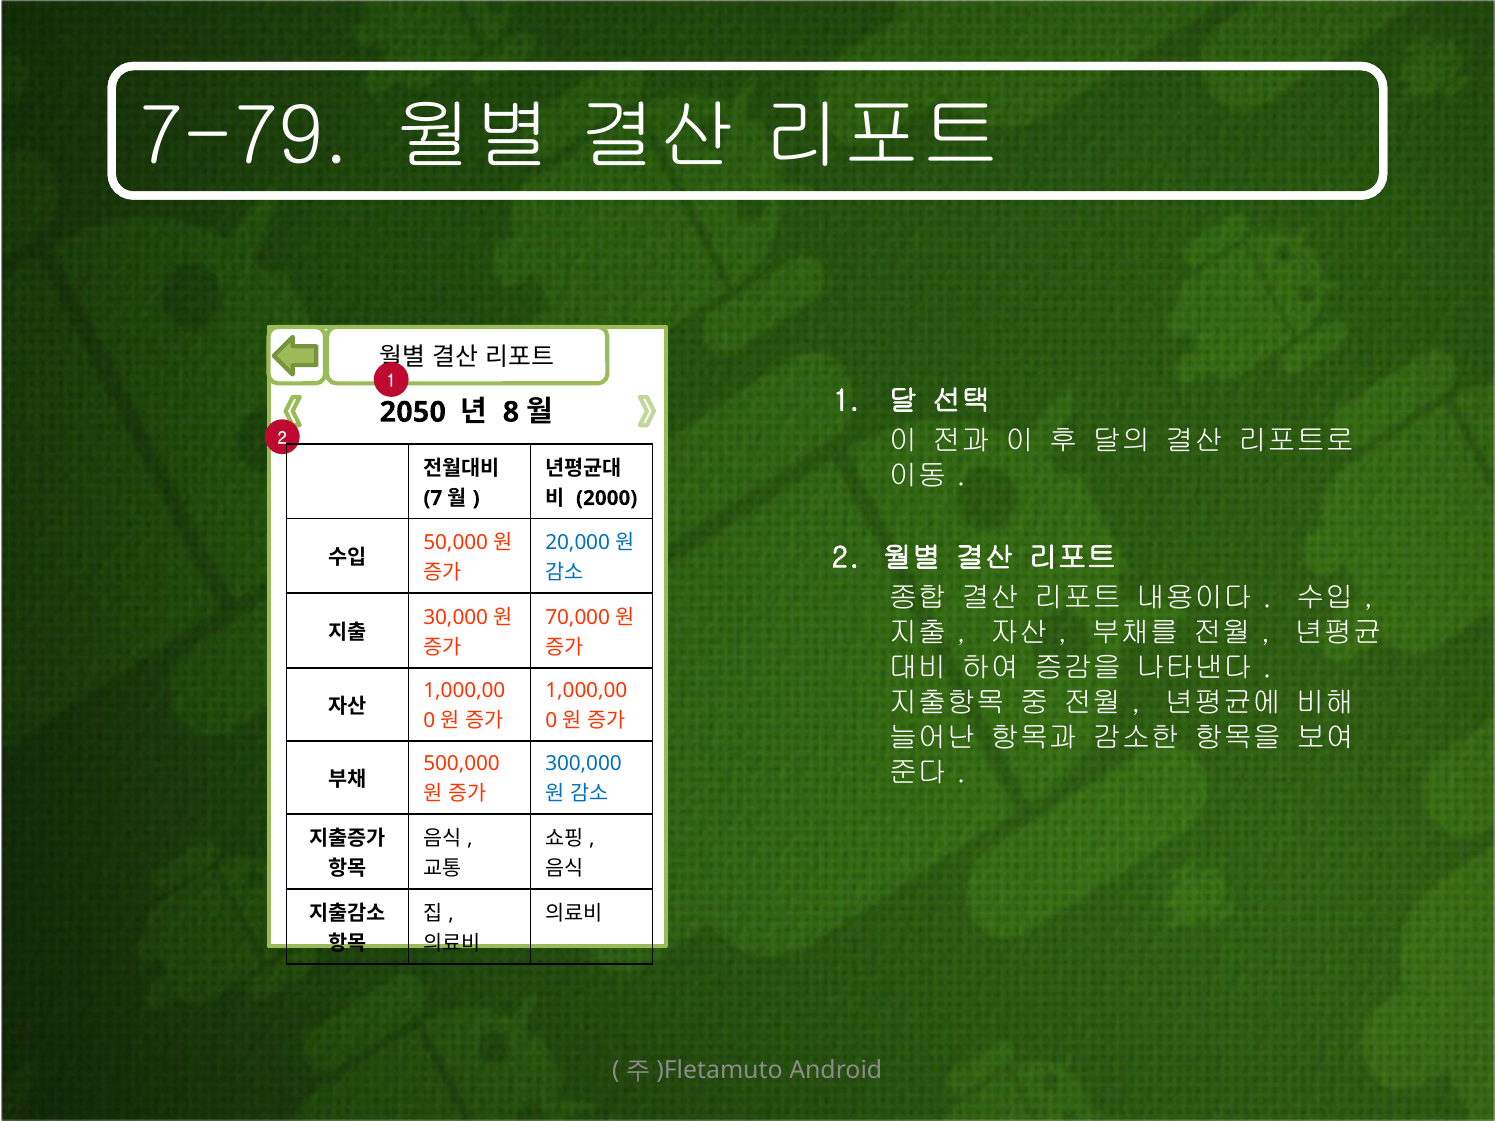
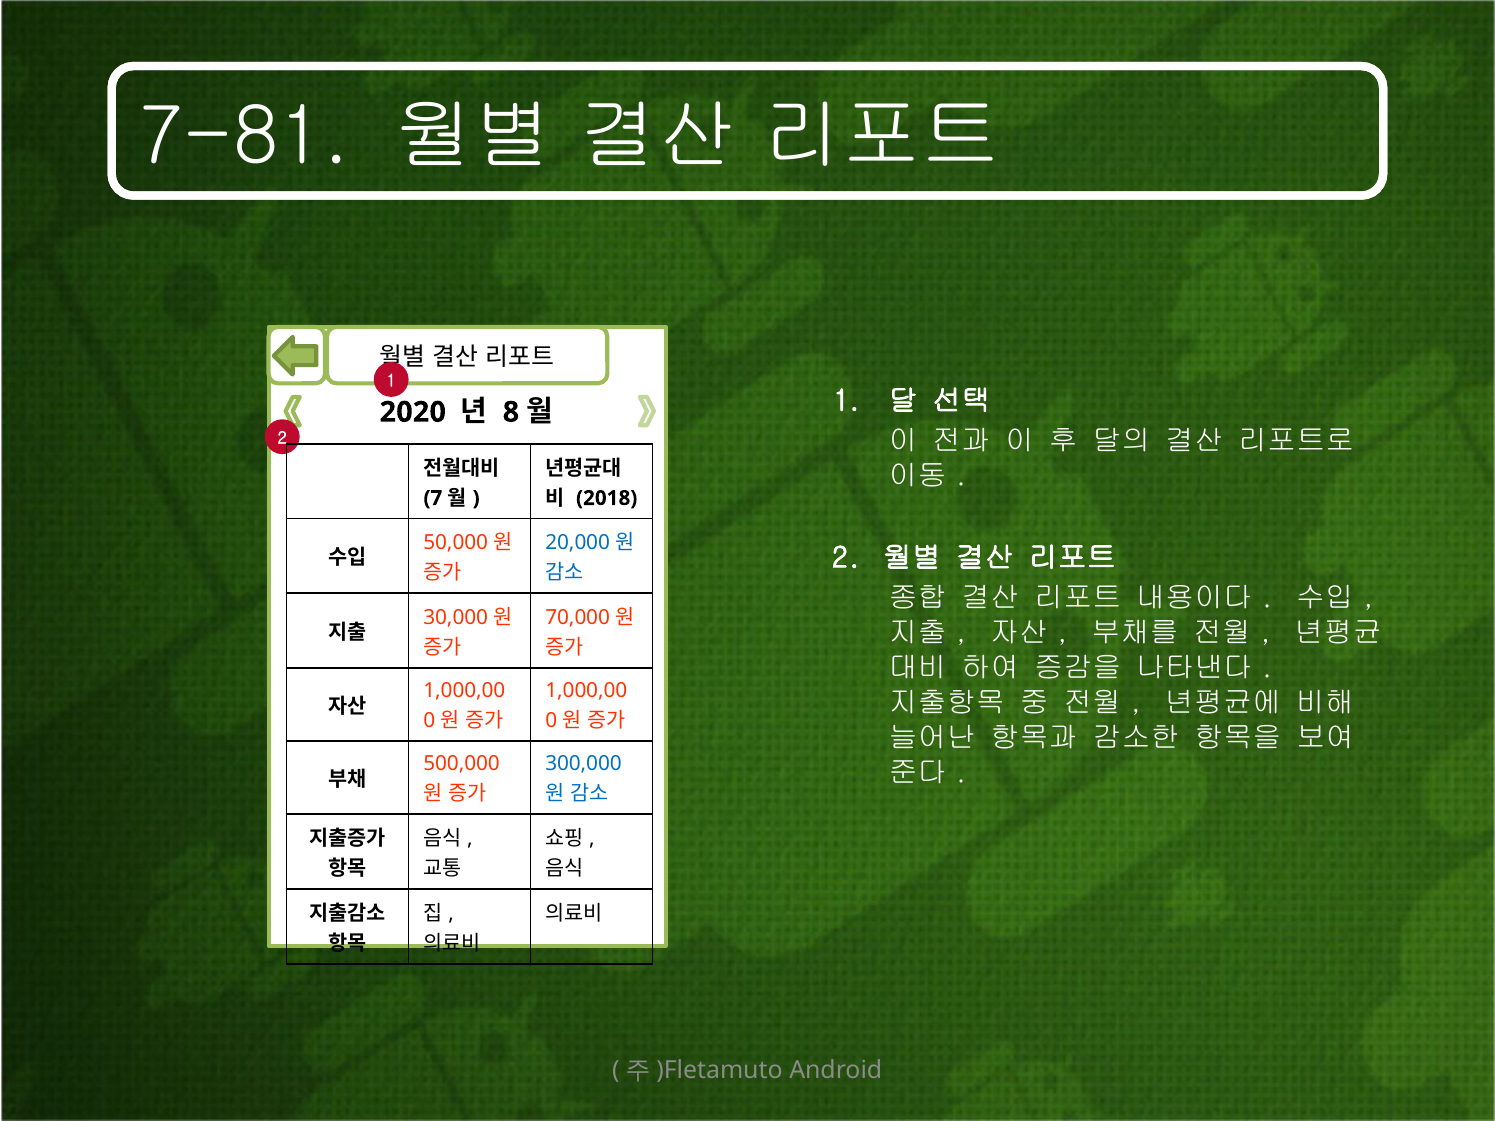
7-79: 7-79 -> 7-81 (244, 136)
2050: 2050 -> 2020 (413, 412)
2000: 2000 -> 2018 (607, 498)
